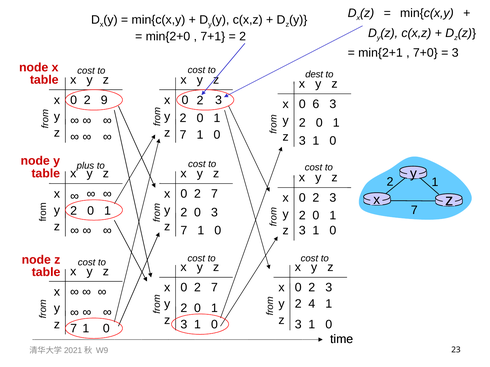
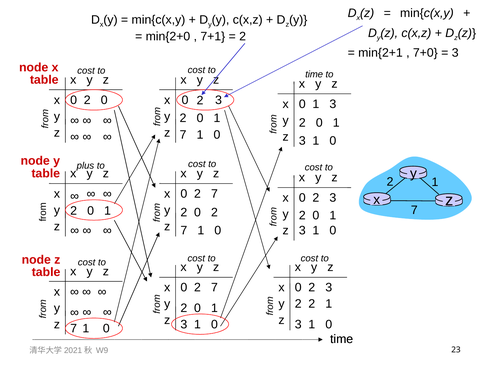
dest: dest -> time (314, 74)
9: 9 -> 0 (104, 100)
6: 6 -> 1 (316, 104)
2 0 3: 3 -> 2 (214, 213)
2 4: 4 -> 2 (312, 304)
